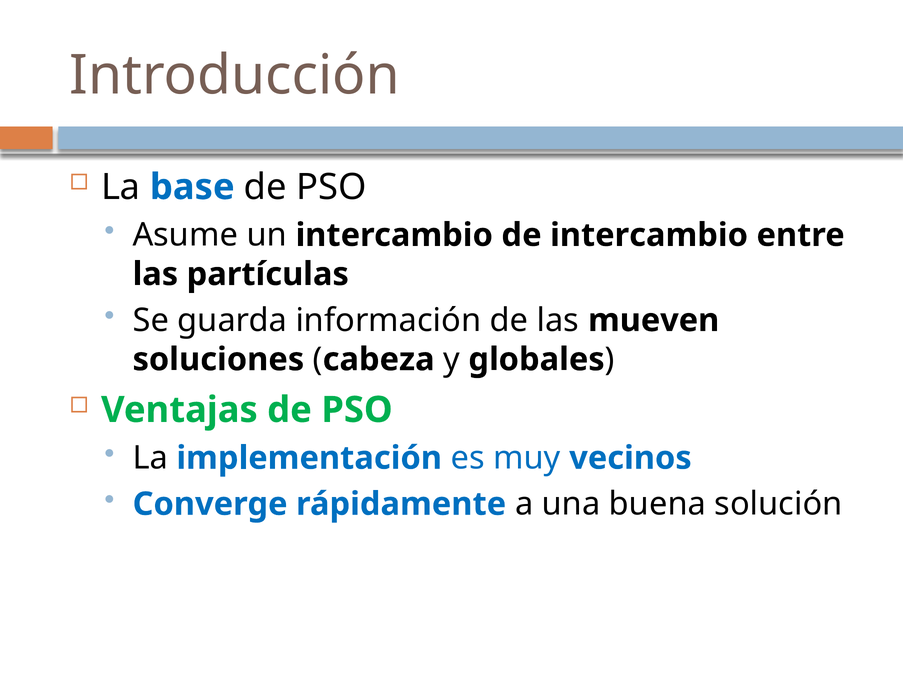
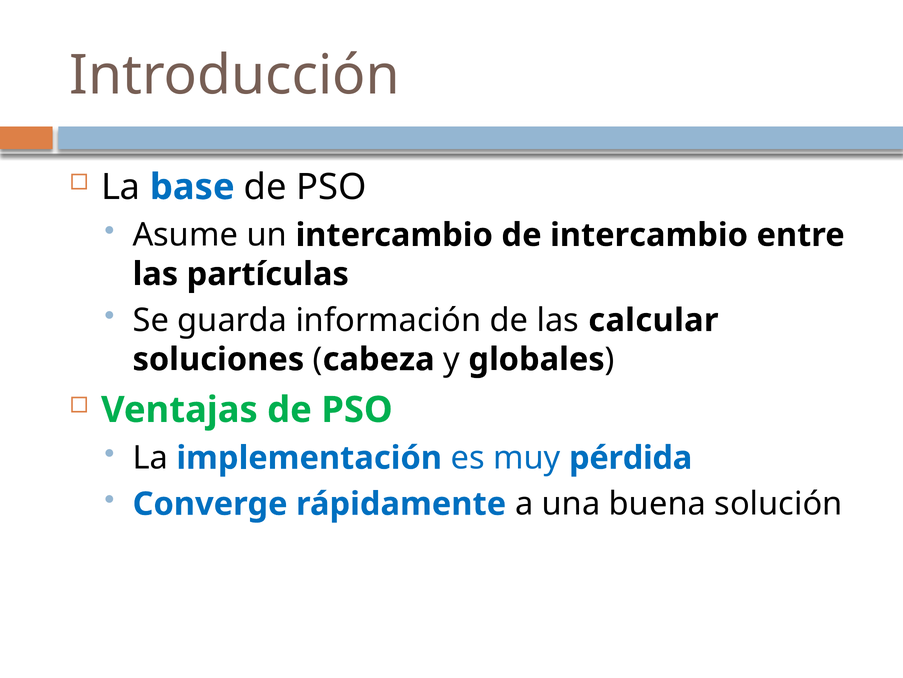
mueven: mueven -> calcular (653, 320)
vecinos: vecinos -> pérdida (631, 458)
